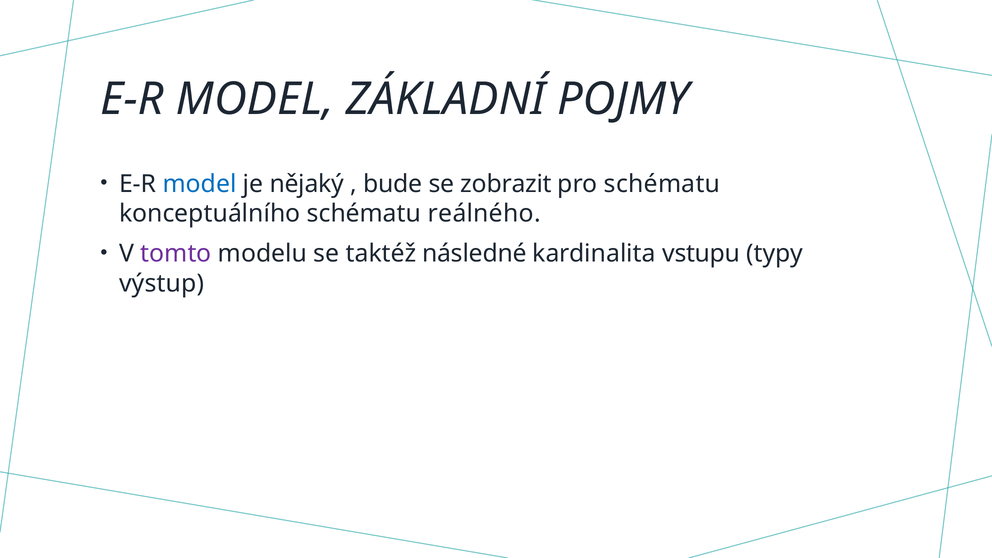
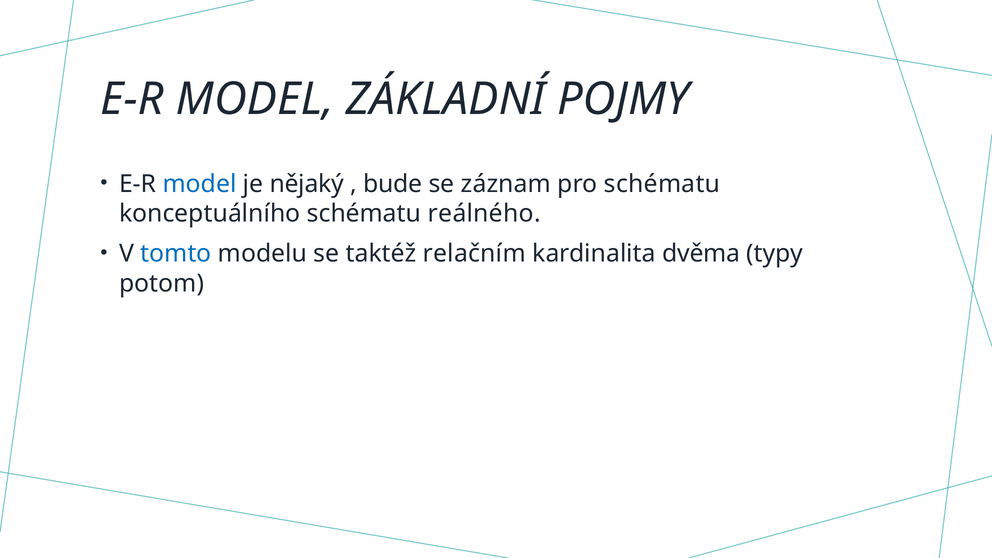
zobrazit: zobrazit -> záznam (506, 184)
tomto colour: purple -> blue (176, 254)
následné: následné -> relačním (474, 254)
vstupu: vstupu -> dvěma (701, 254)
výstup: výstup -> potom (162, 283)
